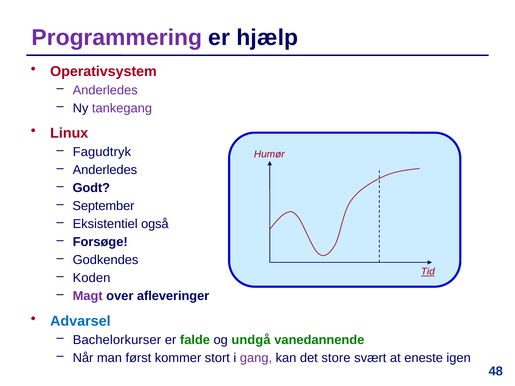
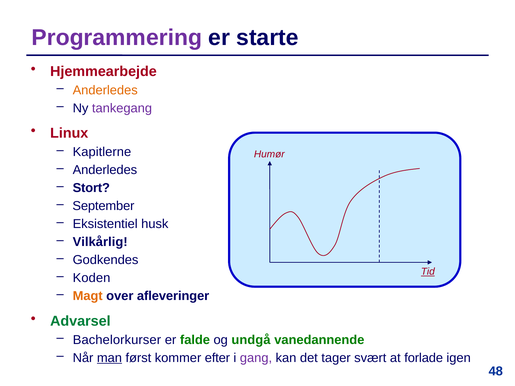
hjælp: hjælp -> starte (267, 38)
Operativsystem: Operativsystem -> Hjemmearbejde (103, 71)
Anderledes colour: purple -> orange (105, 90)
Fagudtryk: Fagudtryk -> Kapitlerne (102, 152)
Godt: Godt -> Stort (91, 188)
også: også -> husk (155, 224)
Forsøge: Forsøge -> Vilkårlig (100, 242)
Magt colour: purple -> orange (88, 296)
Advarsel colour: blue -> green (80, 321)
man underline: none -> present (109, 358)
stort: stort -> efter (217, 358)
store: store -> tager (336, 358)
eneste: eneste -> forlade (424, 358)
